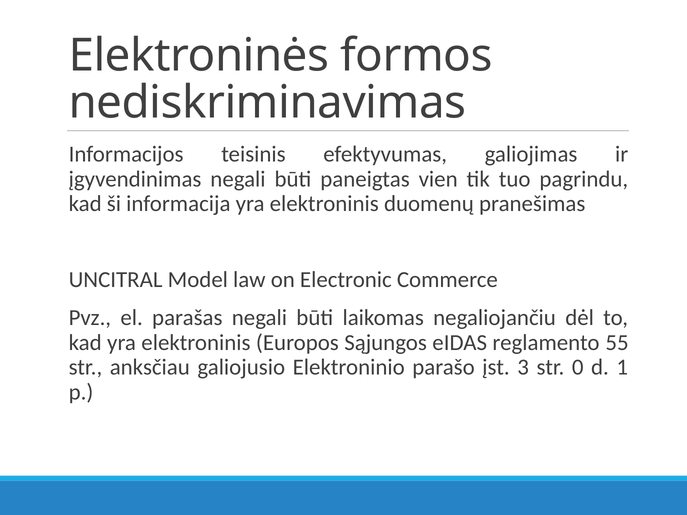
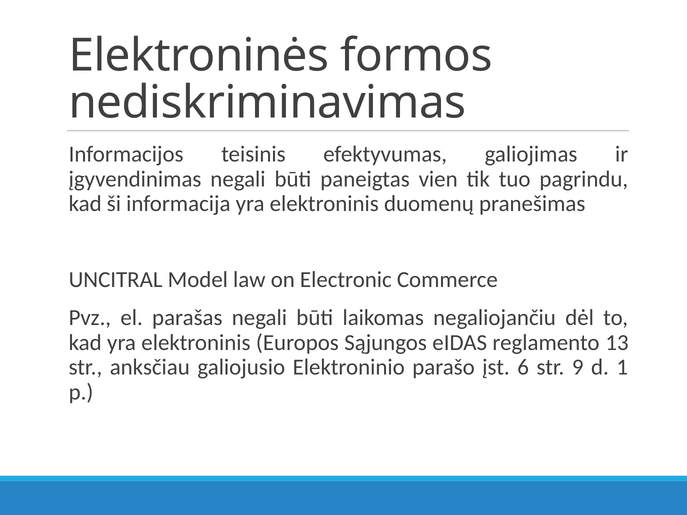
55: 55 -> 13 (617, 343)
3: 3 -> 6 (523, 367)
0: 0 -> 9 (578, 367)
